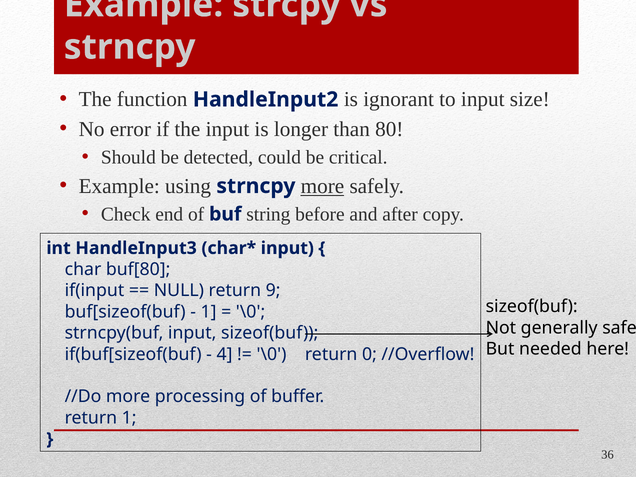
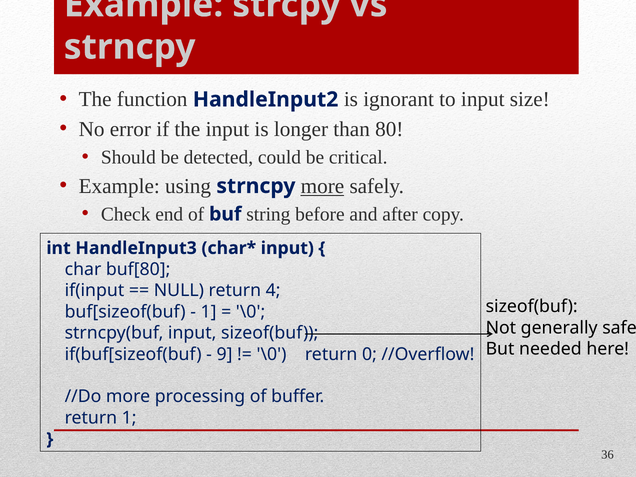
9: 9 -> 4 (273, 291)
4: 4 -> 9 (225, 354)
